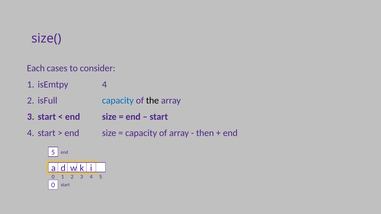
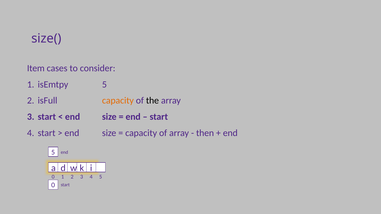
Each: Each -> Item (36, 68)
isEmtpy 4: 4 -> 5 (104, 84)
capacity colour: blue -> orange (118, 101)
